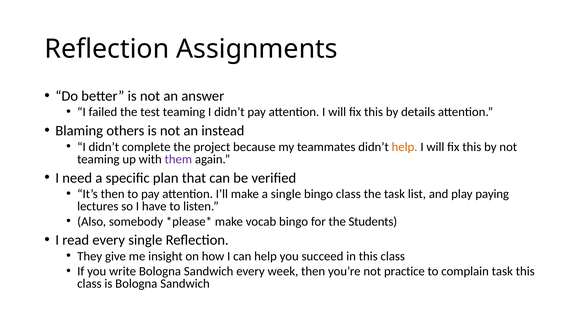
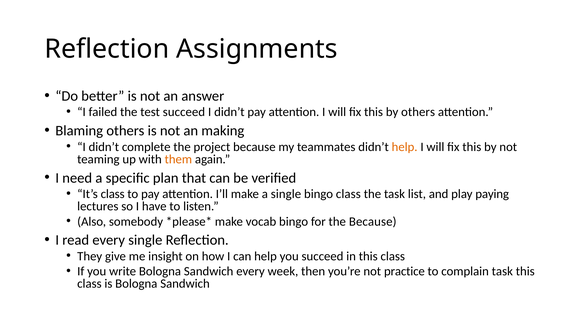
test teaming: teaming -> succeed (184, 112)
by details: details -> others (418, 112)
instead: instead -> making (223, 131)
them colour: purple -> orange (178, 159)
It’s then: then -> class (113, 194)
the Students: Students -> Because (373, 221)
